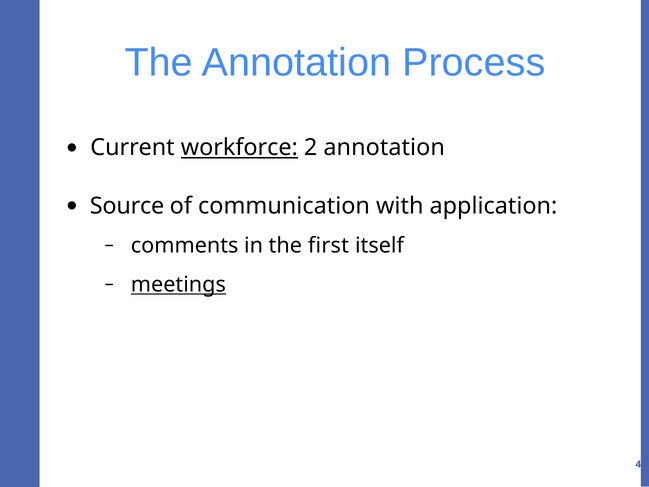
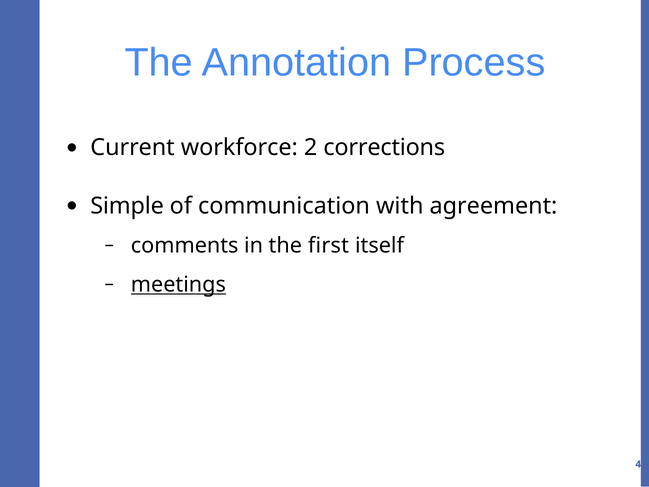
workforce underline: present -> none (239, 148)
2 annotation: annotation -> corrections (384, 148)
Source: Source -> Simple (127, 206)
application: application -> agreement (493, 206)
